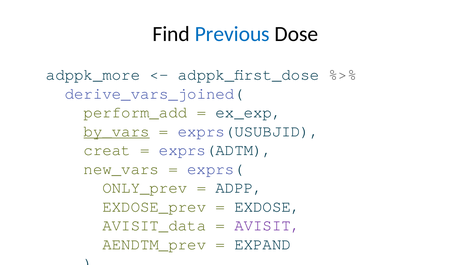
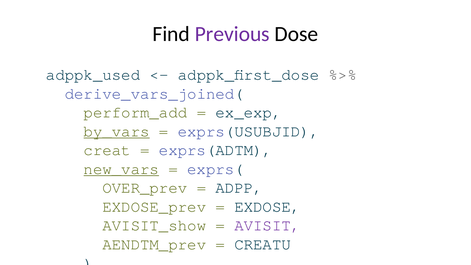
Previous colour: blue -> purple (232, 34)
adppk_more: adppk_more -> adppk_used (93, 75)
new_vars underline: none -> present (121, 169)
ONLY_prev: ONLY_prev -> OVER_prev (145, 188)
AVISIT_data: AVISIT_data -> AVISIT_show (154, 225)
EXPAND: EXPAND -> CREATU (263, 244)
